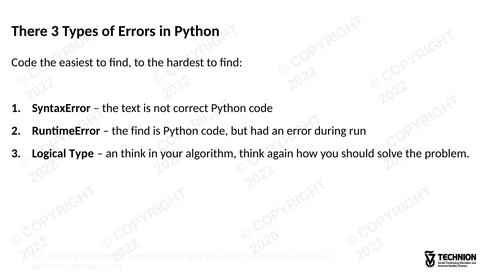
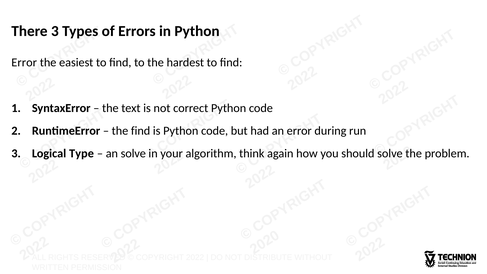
Code: Code -> Error (24, 63)
an think: think -> solve (133, 153)
